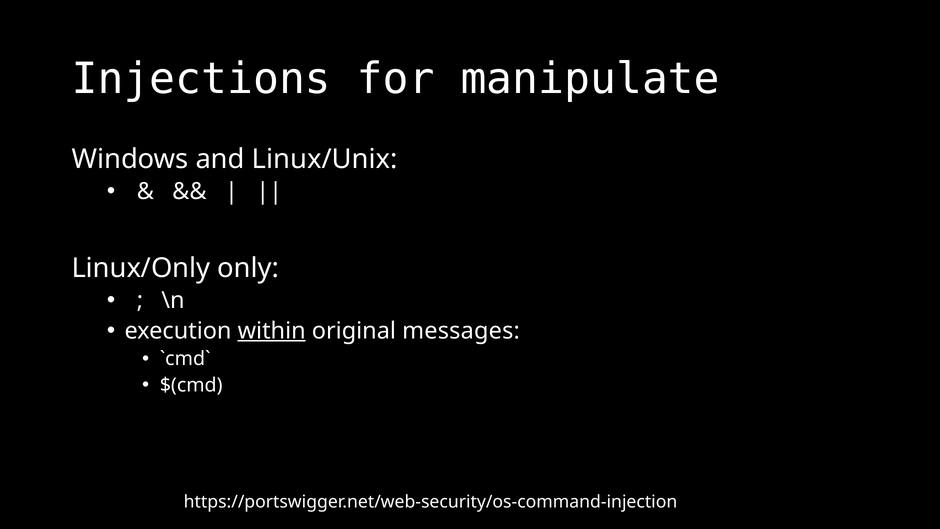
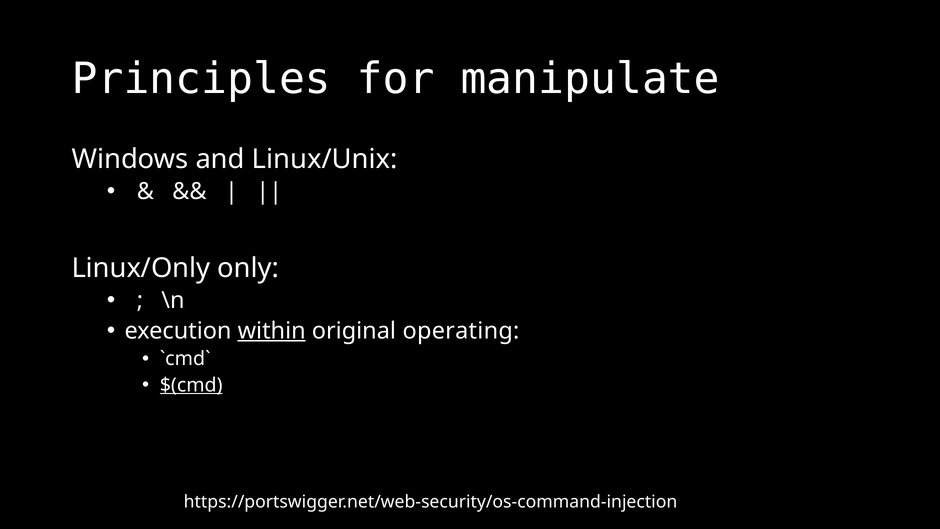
Injections: Injections -> Principles (201, 79)
messages: messages -> operating (461, 331)
$(cmd underline: none -> present (191, 385)
